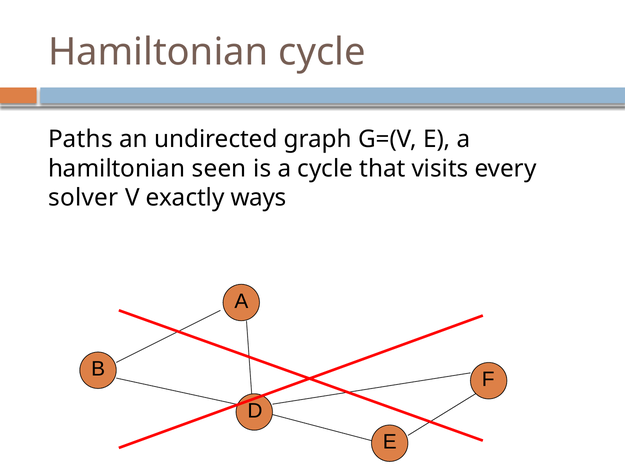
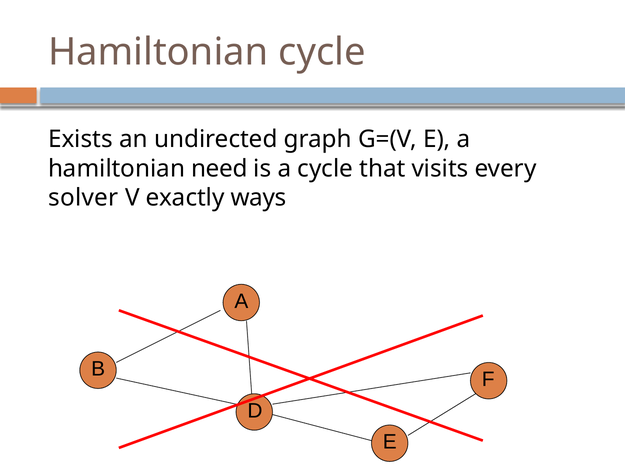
Paths: Paths -> Exists (80, 139)
seen: seen -> need (219, 168)
